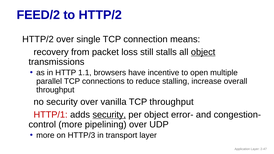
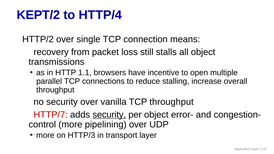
FEED/2: FEED/2 -> KEPT/2 (38, 15)
to HTTP/2: HTTP/2 -> HTTP/4 (100, 15)
object underline: present -> none (203, 52)
HTTP/1: HTTP/1 -> HTTP/7 (51, 115)
